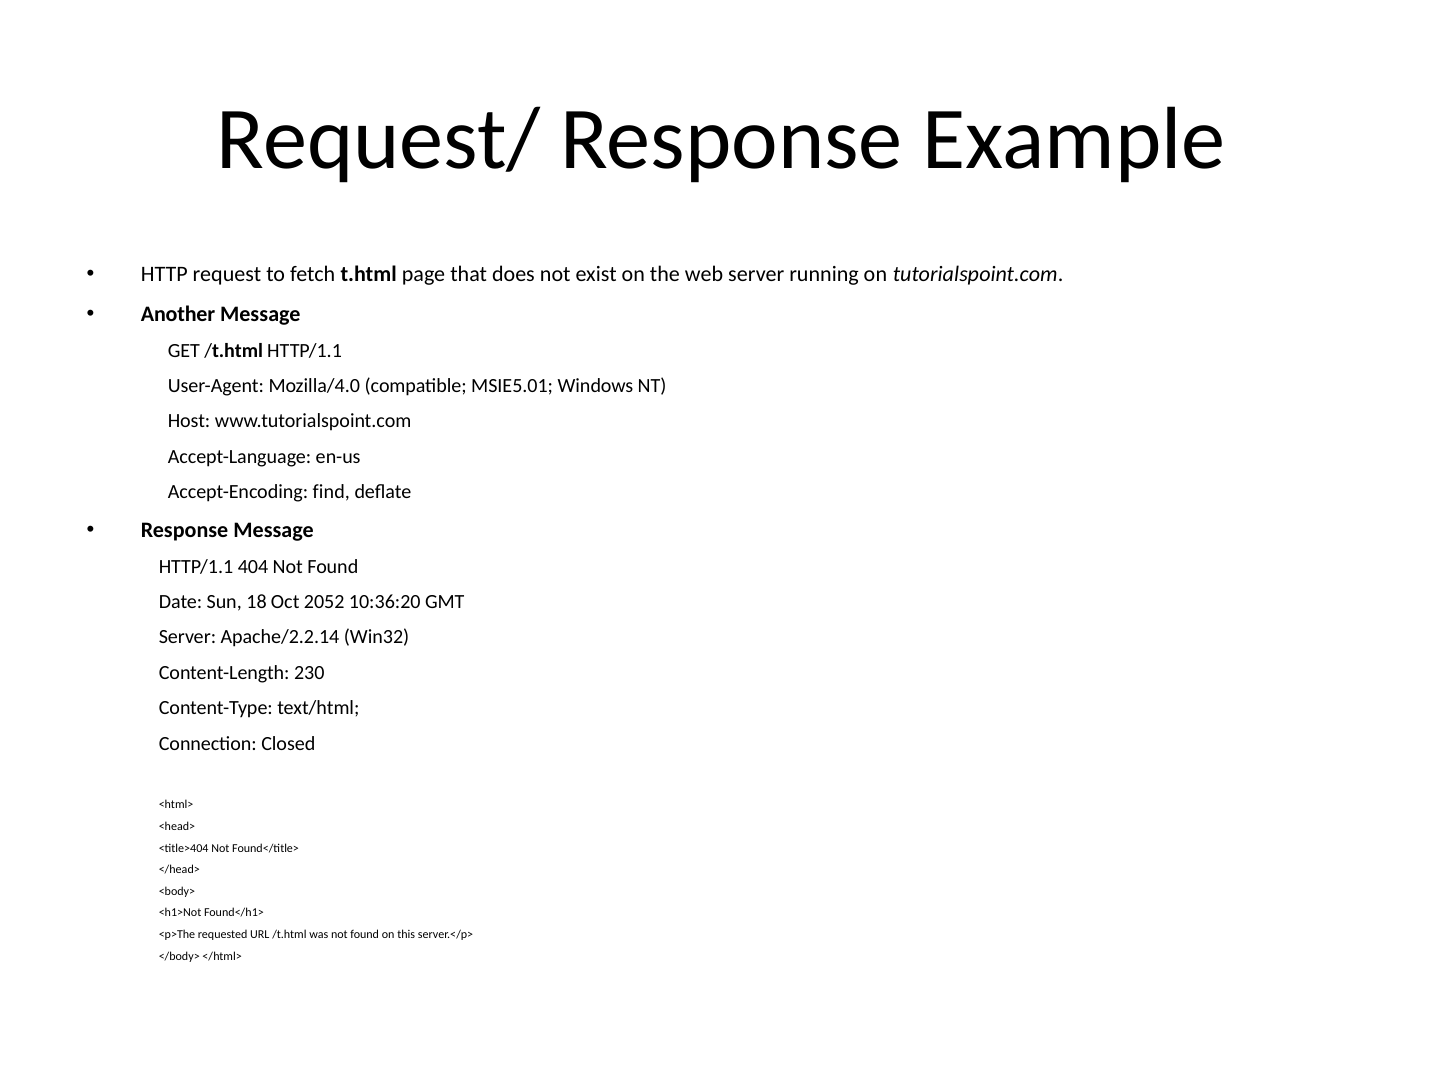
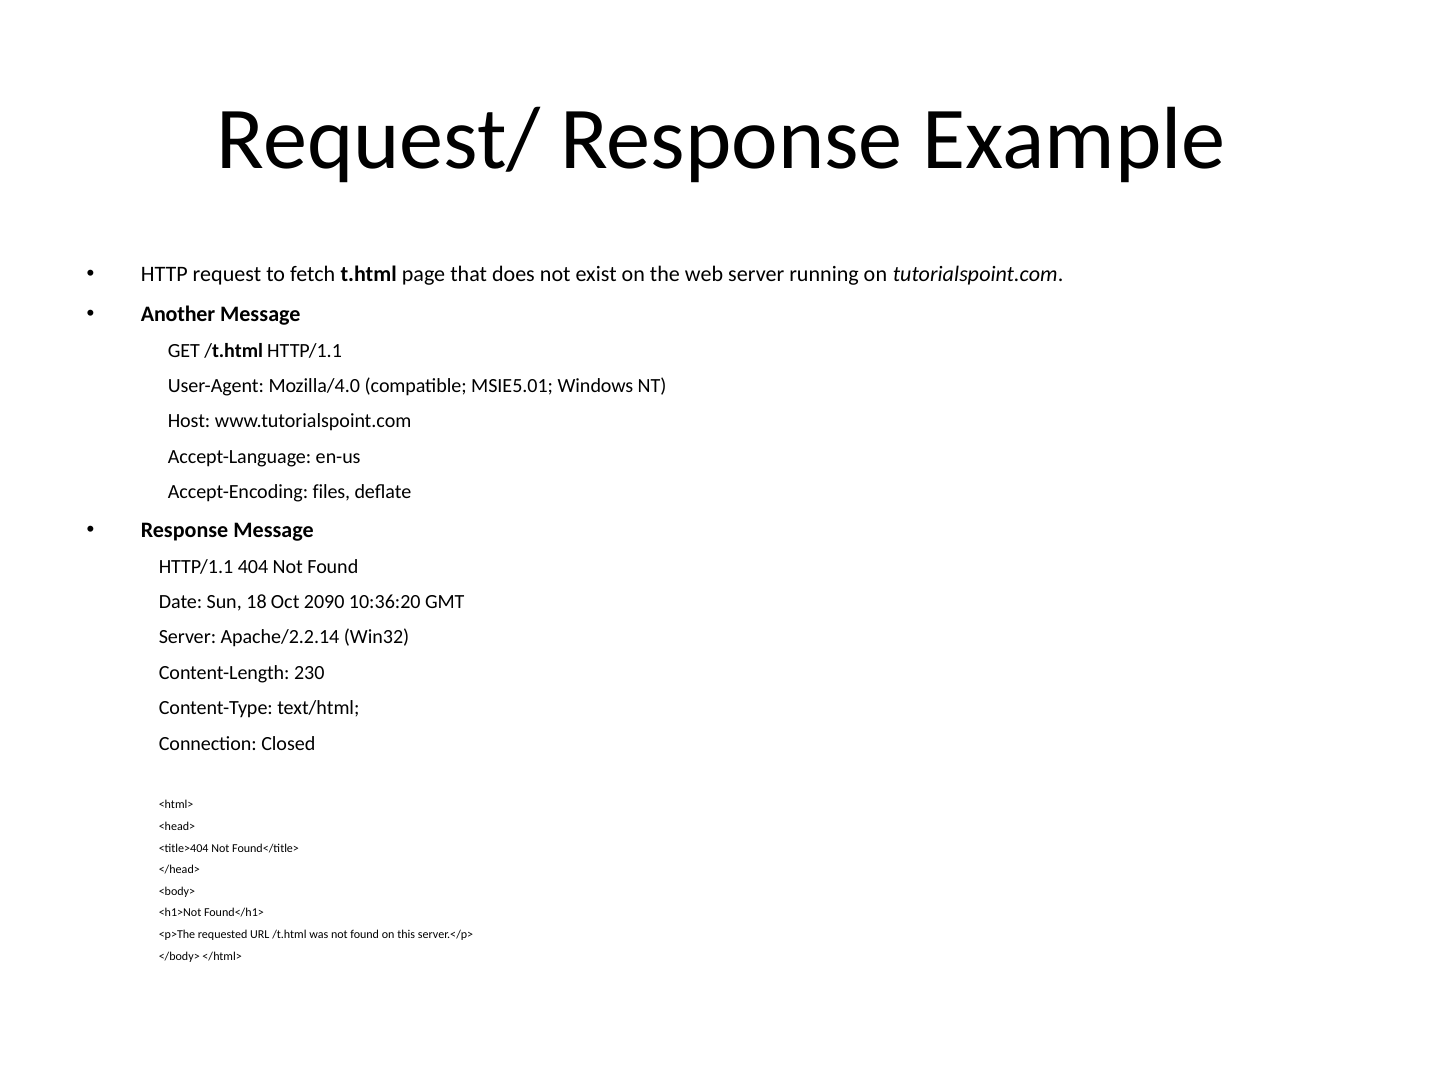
find: find -> files (331, 492)
2052: 2052 -> 2090 (324, 602)
